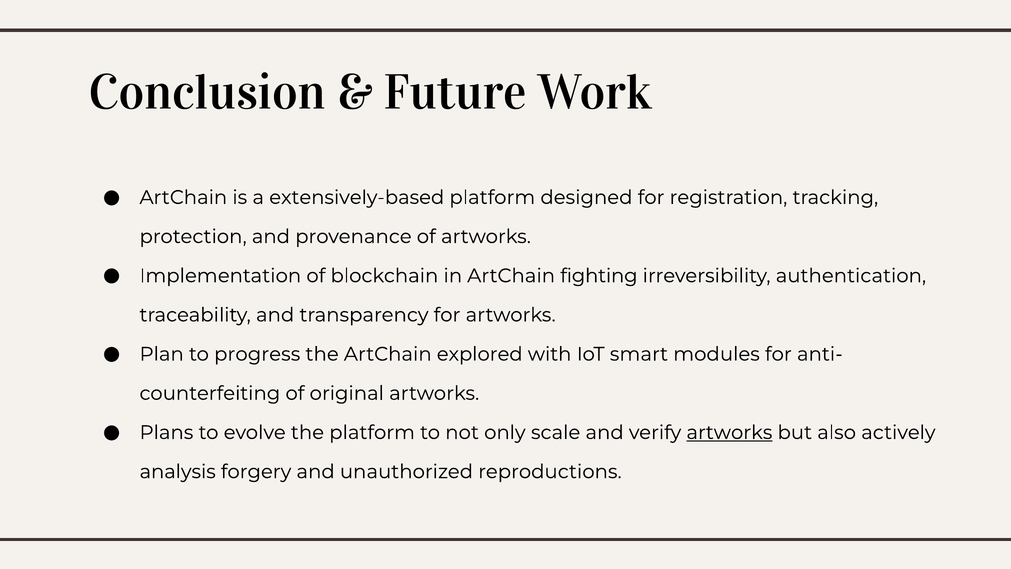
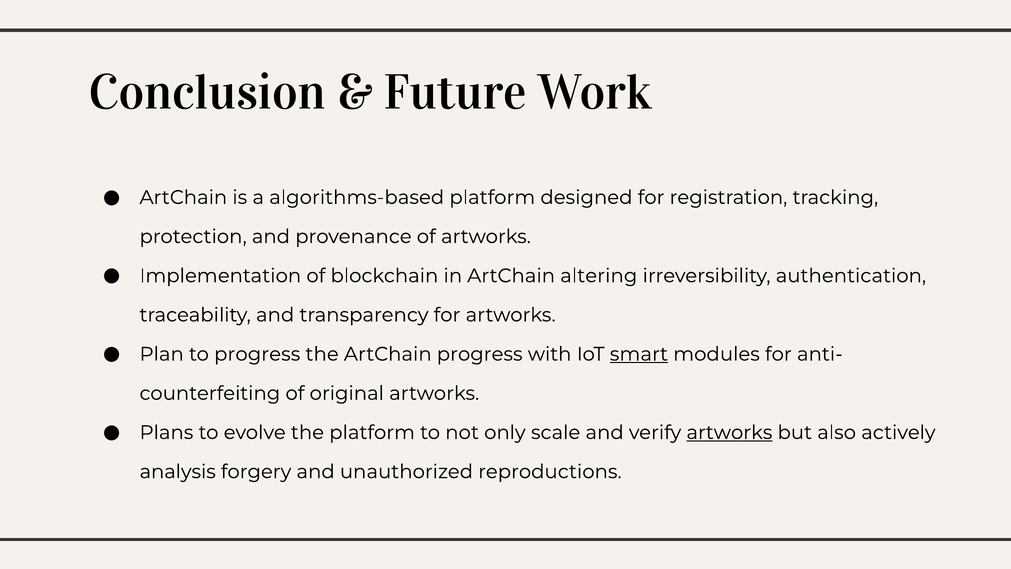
extensively-based: extensively-based -> algorithms-based (357, 197)
fighting: fighting -> altering (599, 276)
ArtChain explored: explored -> progress (480, 354)
smart underline: none -> present (639, 354)
